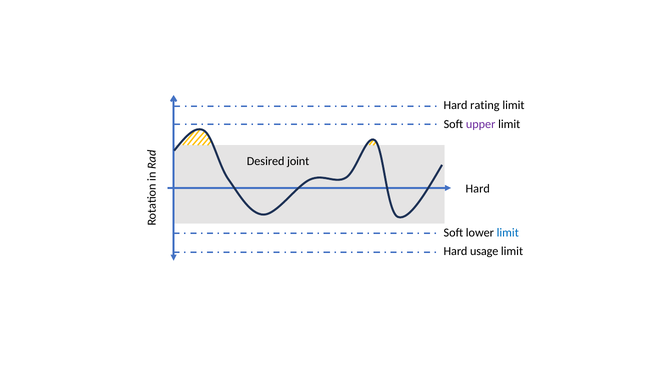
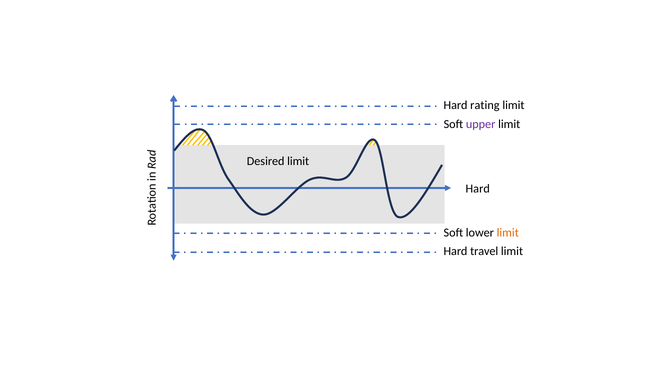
Desired joint: joint -> limit (298, 161)
limit colour: blue -> orange (508, 233)
usage: usage -> travel (484, 251)
